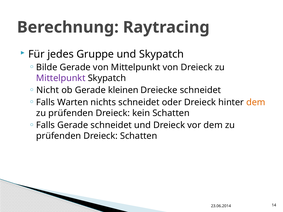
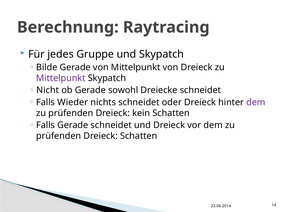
kleinen: kleinen -> sowohl (123, 90)
Warten: Warten -> Wieder (73, 102)
dem colour: orange -> purple (256, 102)
